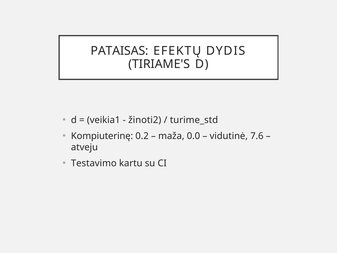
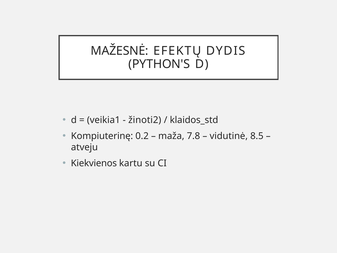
PATAISAS: PATAISAS -> MAŽESNĖ (120, 51)
TIRIAME'S: TIRIAME'S -> PYTHON'S (159, 64)
turime_std: turime_std -> klaidos_std (194, 120)
0.0: 0.0 -> 7.8 (193, 136)
7.6: 7.6 -> 8.5 (257, 136)
Testavimo: Testavimo -> Kiekvienos (94, 163)
